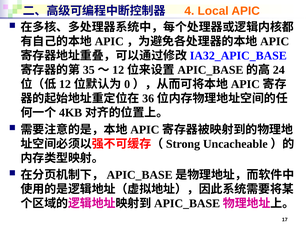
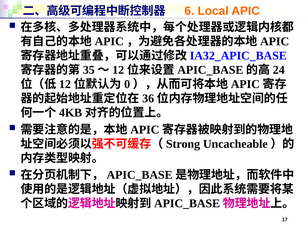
4: 4 -> 6 (189, 11)
